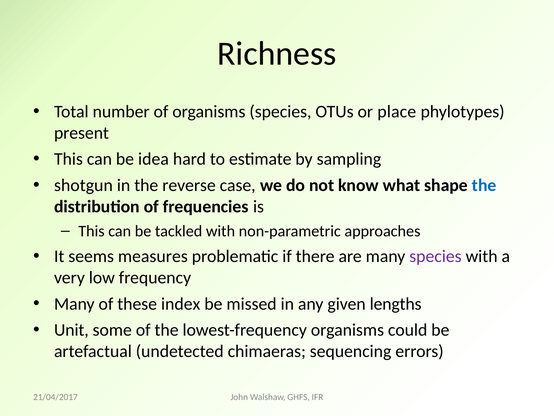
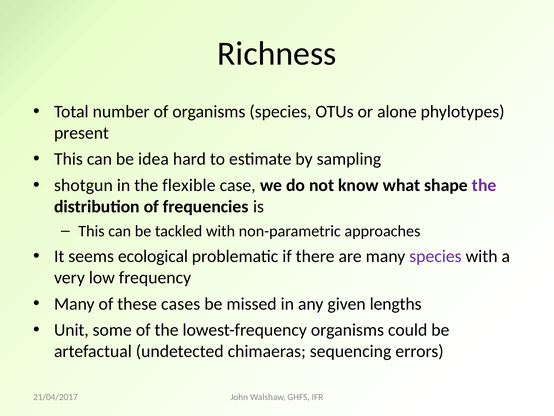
place: place -> alone (397, 112)
reverse: reverse -> flexible (189, 185)
the colour: blue -> purple (484, 185)
measures: measures -> ecological (153, 256)
index: index -> cases (181, 304)
